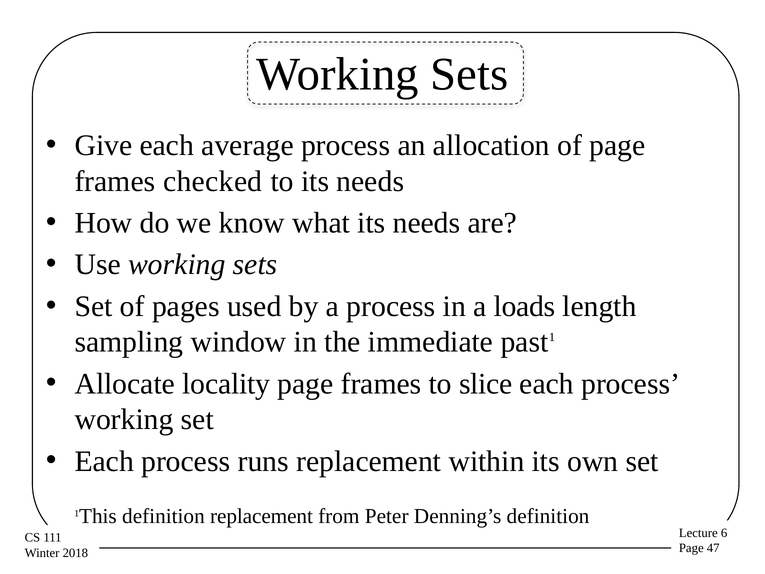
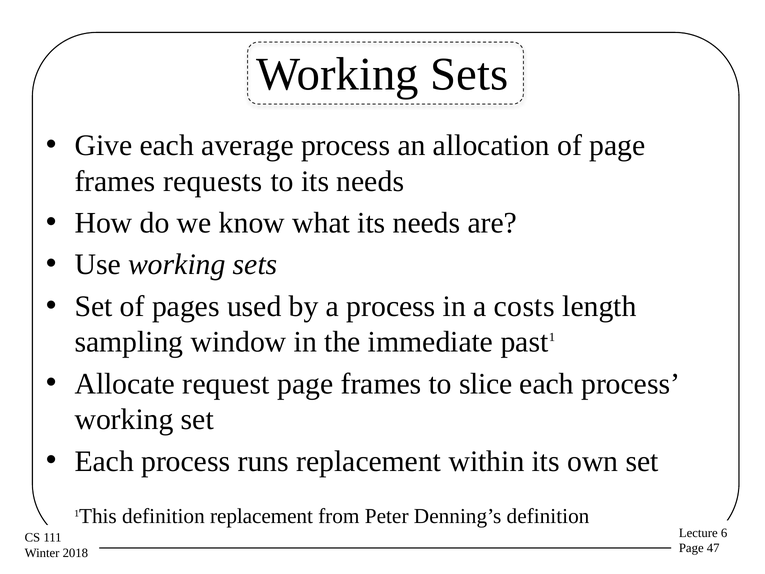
checked: checked -> requests (213, 181)
loads: loads -> costs (524, 306)
locality: locality -> request (226, 384)
